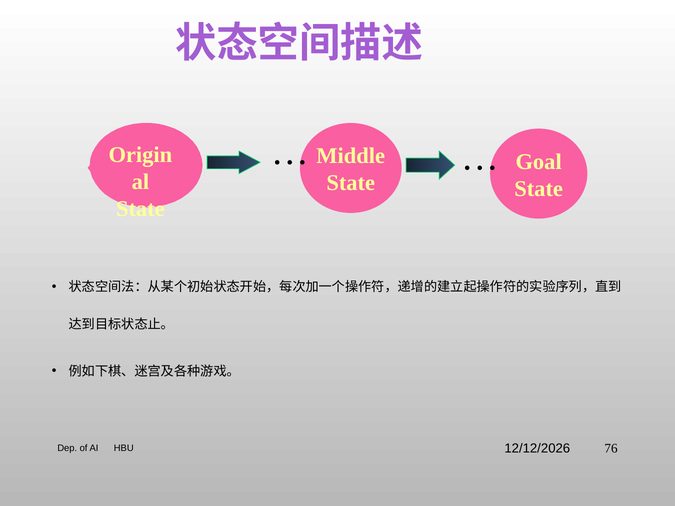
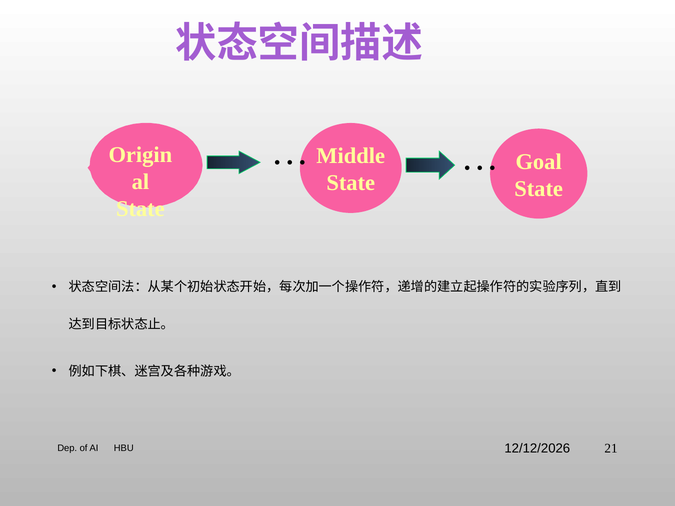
76: 76 -> 21 (611, 449)
